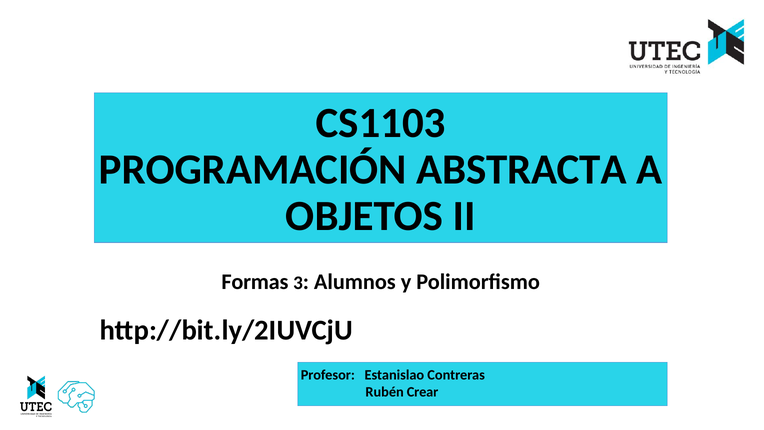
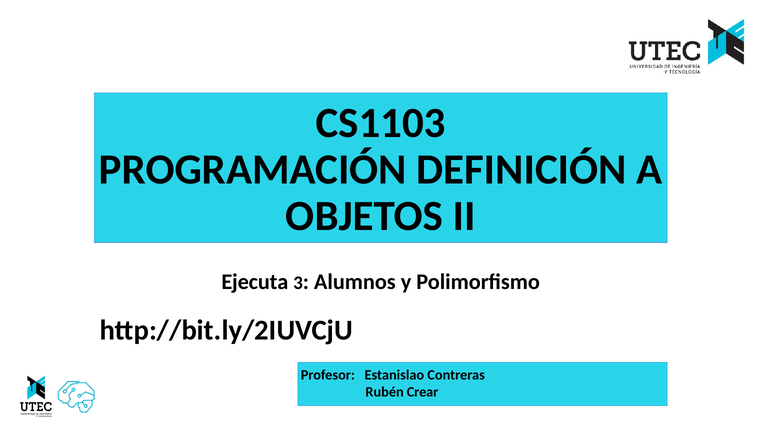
ABSTRACTA: ABSTRACTA -> DEFINICIÓN (521, 170)
Formas: Formas -> Ejecuta (255, 282)
